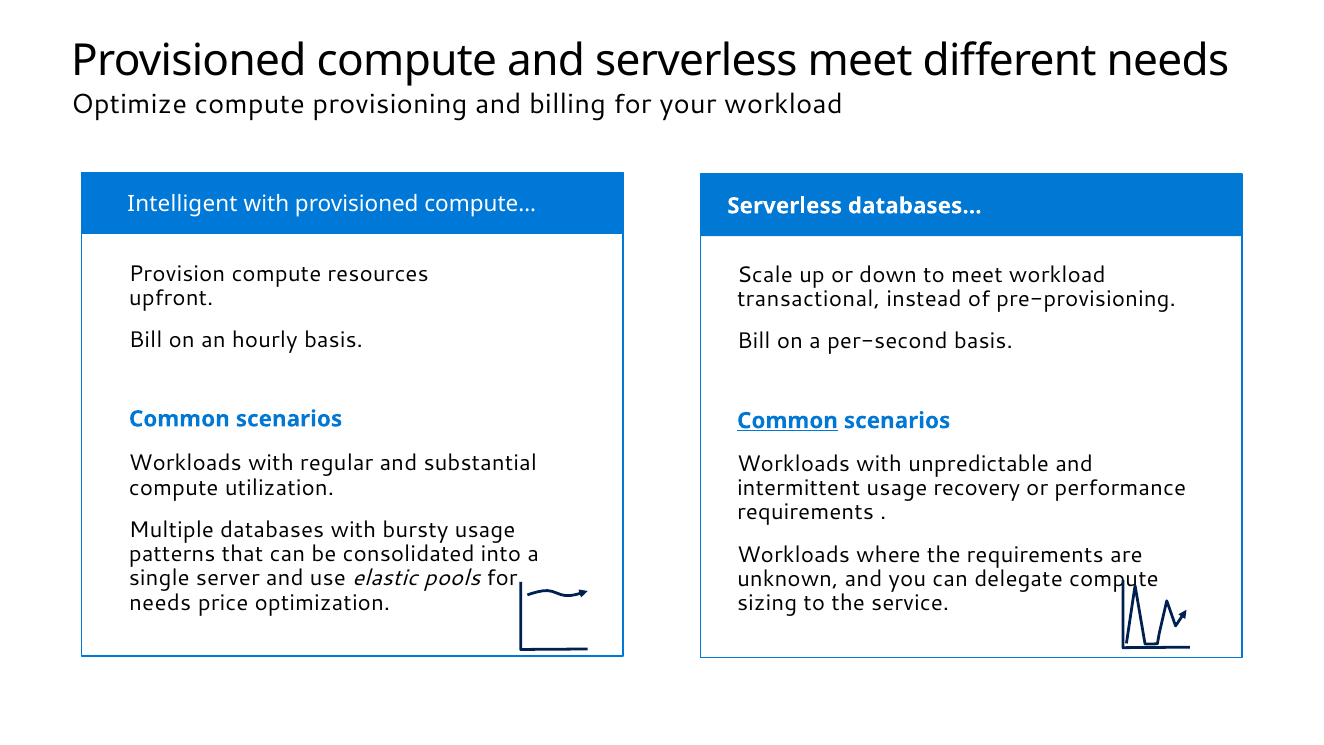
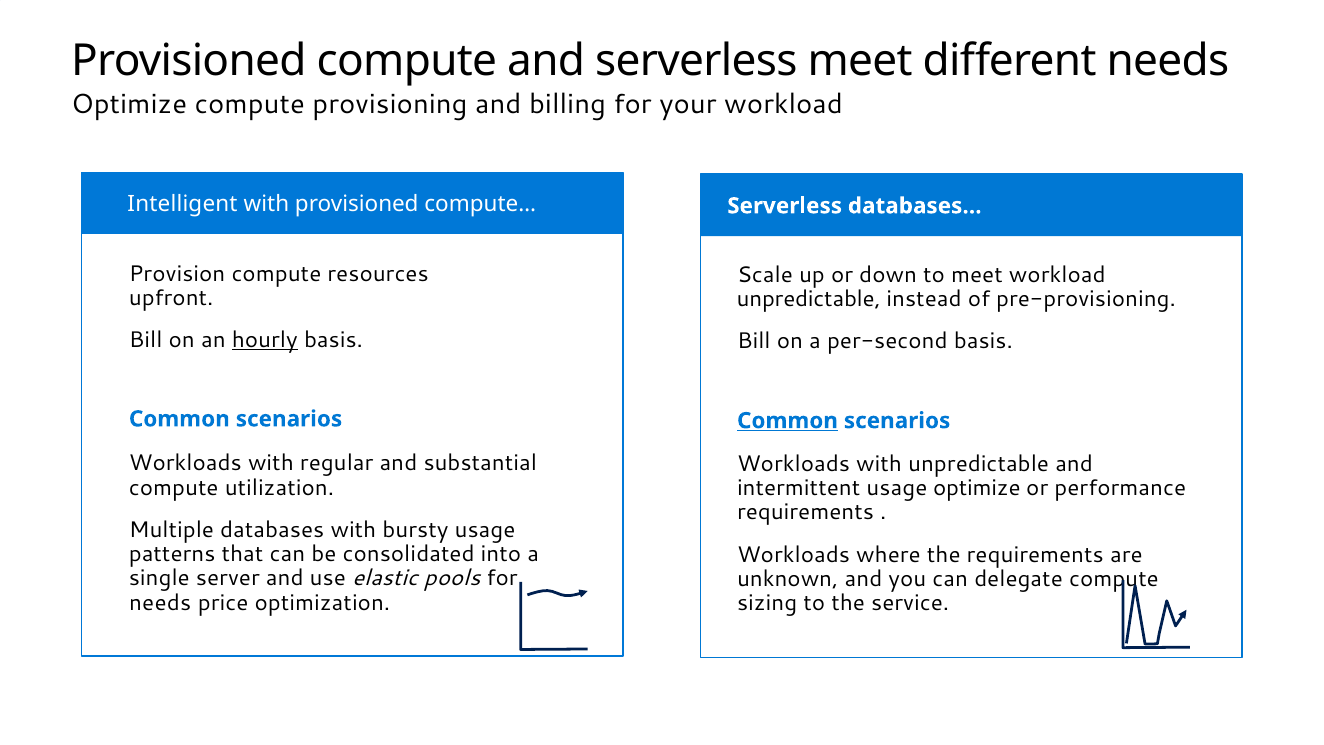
transactional: transactional -> unpredictable (809, 299)
hourly underline: none -> present (265, 340)
usage recovery: recovery -> optimize (977, 488)
